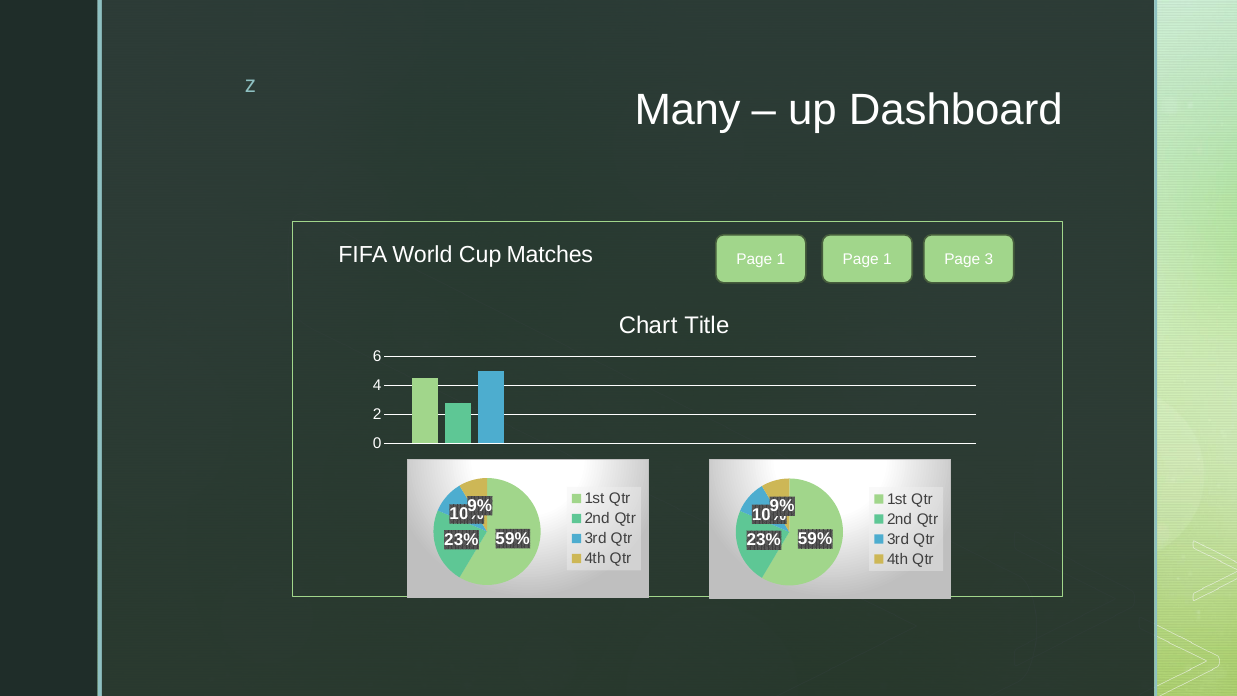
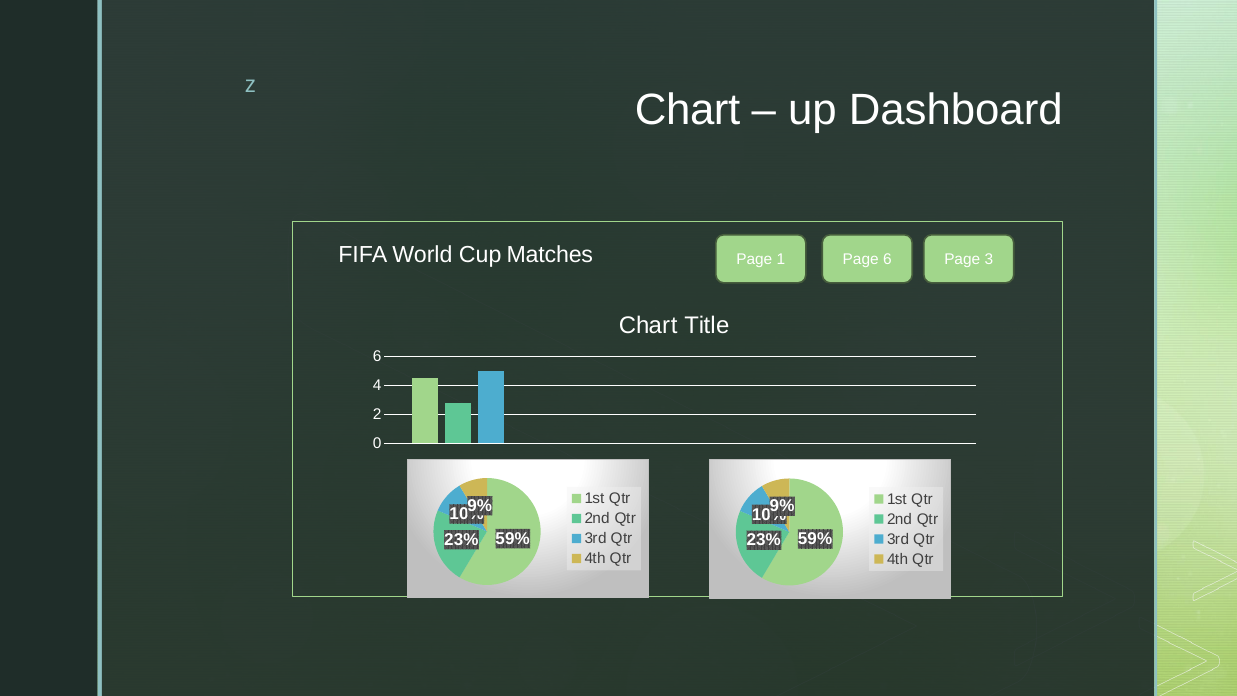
Many: Many -> Chart (688, 110)
1 Page 1: 1 -> 6 (887, 260)
